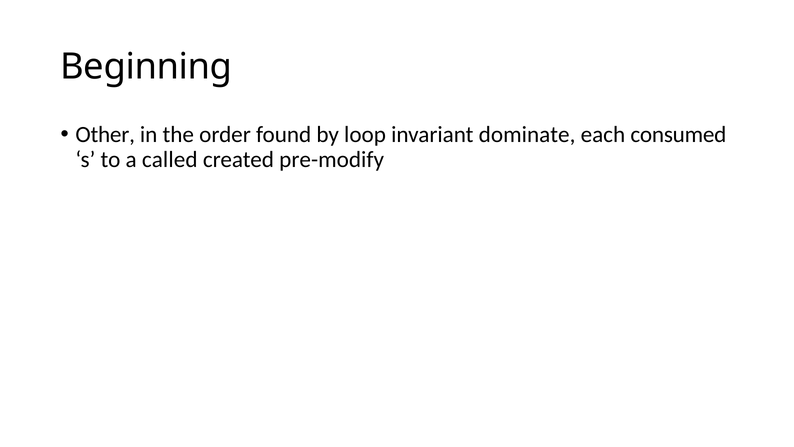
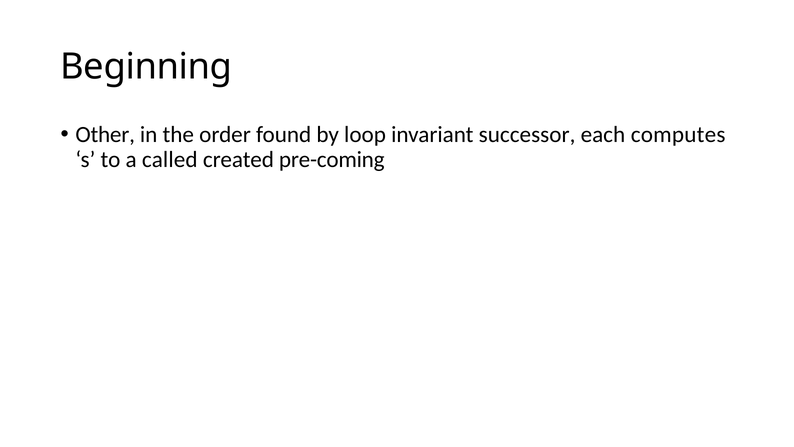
dominate: dominate -> successor (527, 134)
consumed: consumed -> computes (678, 134)
pre-modify: pre-modify -> pre-coming (332, 159)
